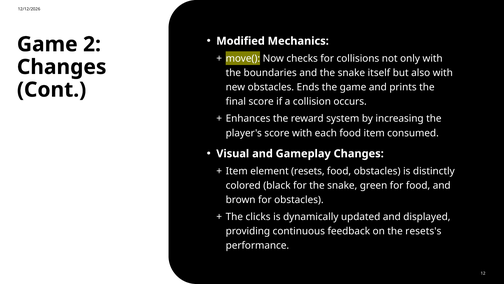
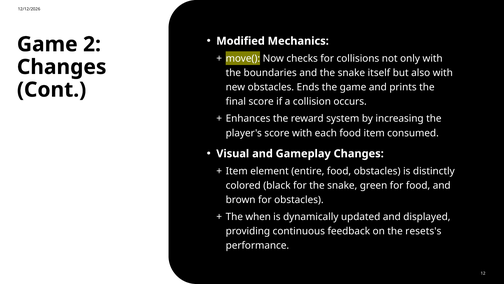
resets: resets -> entire (308, 171)
clicks: clicks -> when (258, 217)
